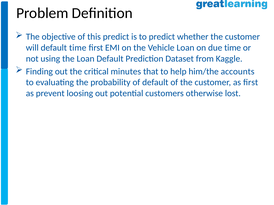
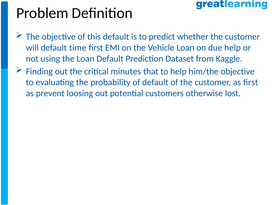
this predict: predict -> default (116, 37)
due time: time -> help (233, 48)
him/the accounts: accounts -> objective (238, 72)
